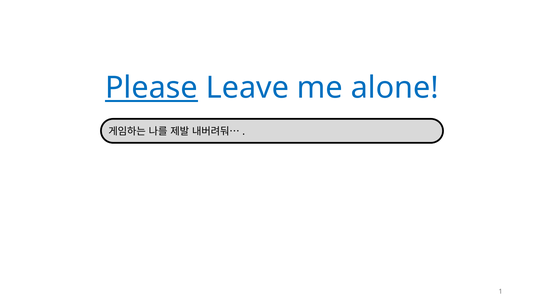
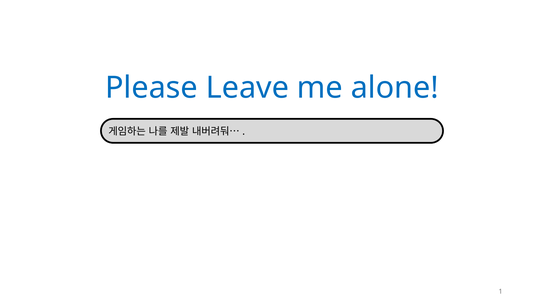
Please underline: present -> none (151, 88)
